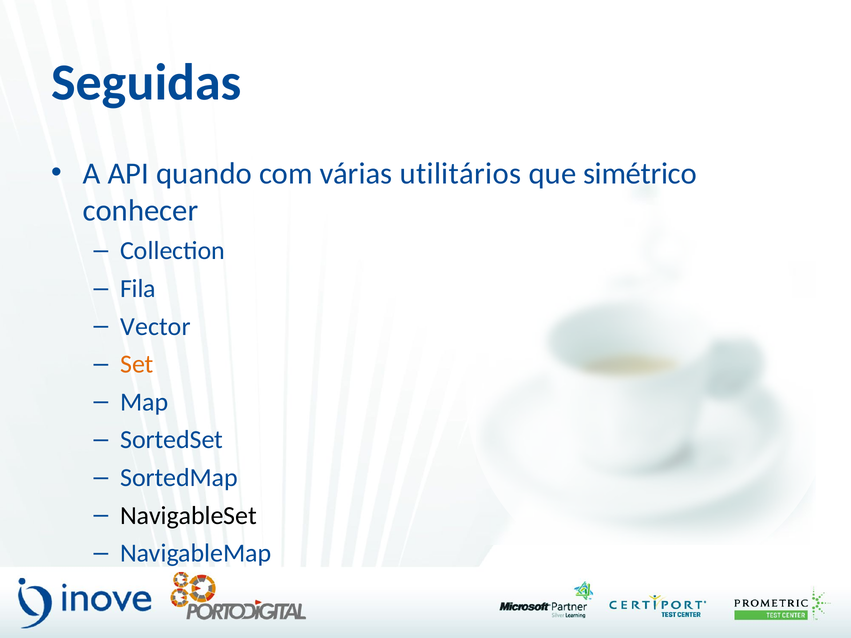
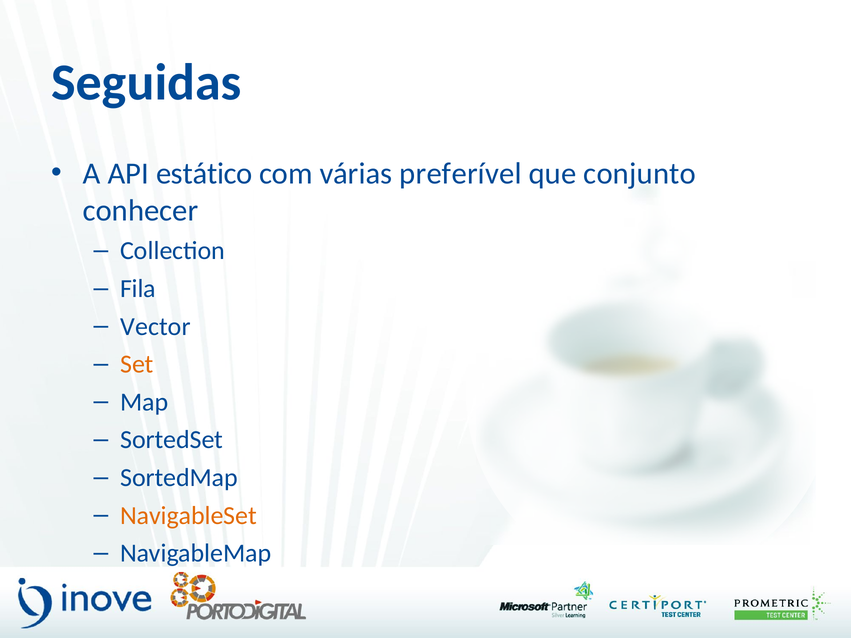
quando: quando -> estático (204, 174)
utilitários: utilitários -> preferível (461, 174)
simétrico: simétrico -> conjunto (640, 174)
NavigableSet colour: black -> orange (188, 516)
